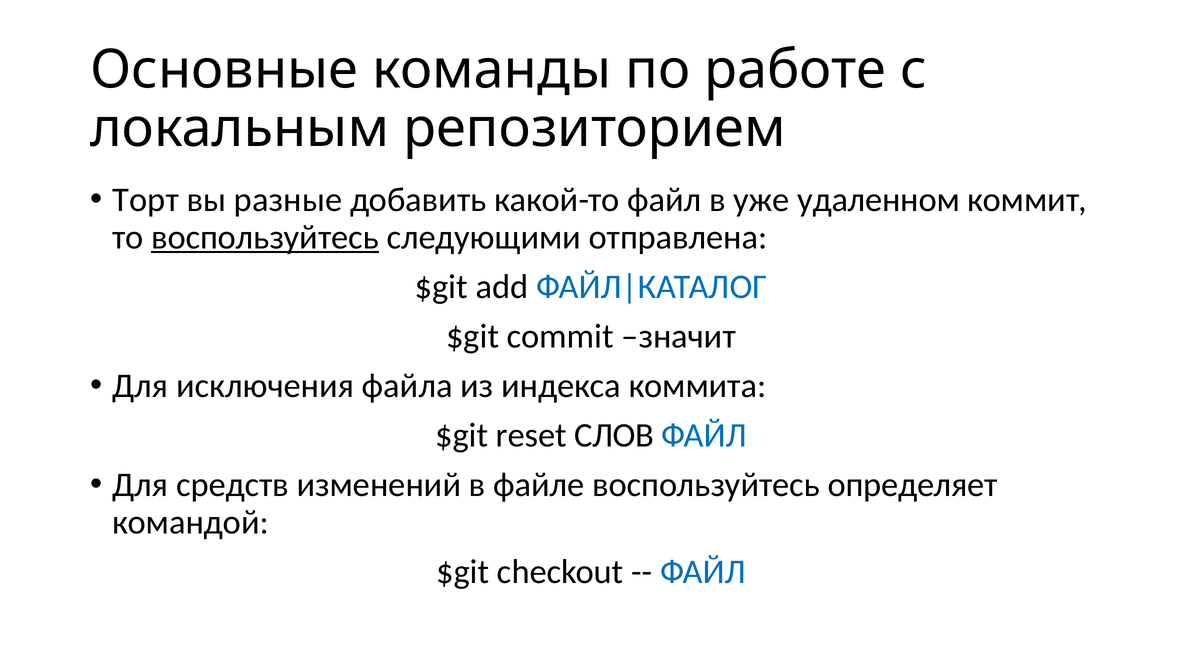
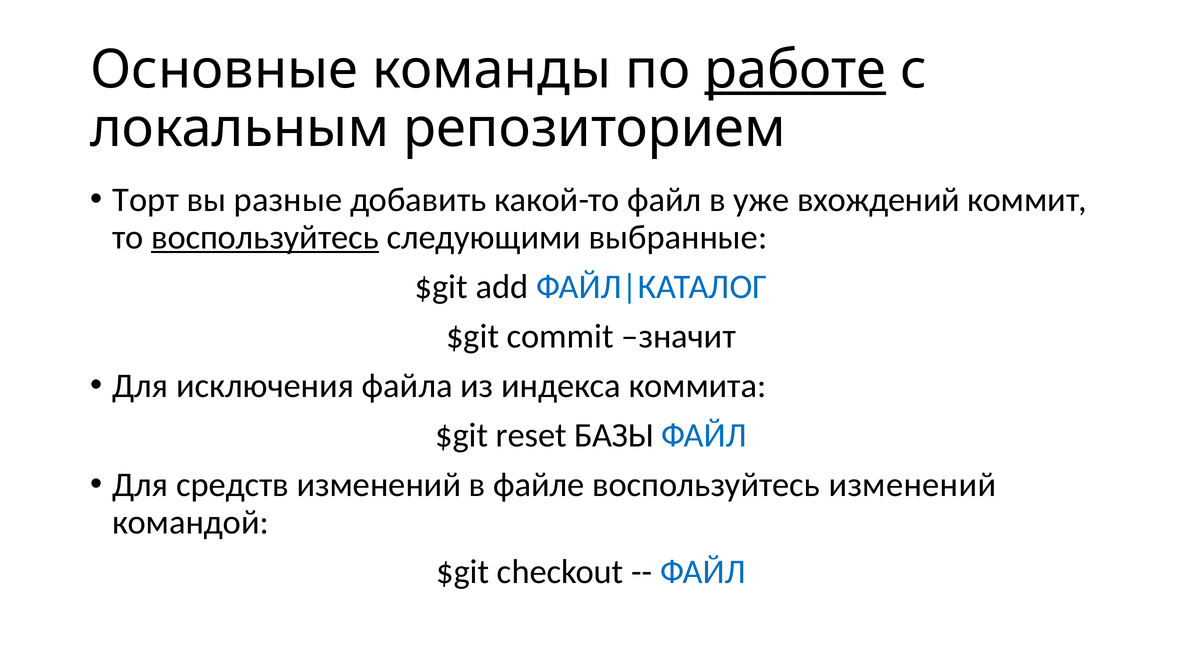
работе underline: none -> present (795, 70)
удаленном: удаленном -> вхождений (879, 200)
отправлена: отправлена -> выбранные (678, 237)
СЛОВ: СЛОВ -> БАЗЫ (614, 435)
воспользуйтесь определяет: определяет -> изменений (912, 485)
